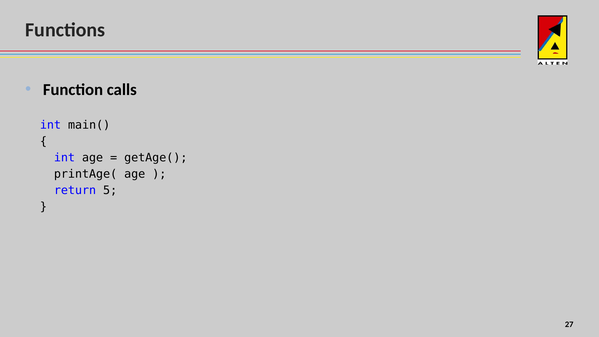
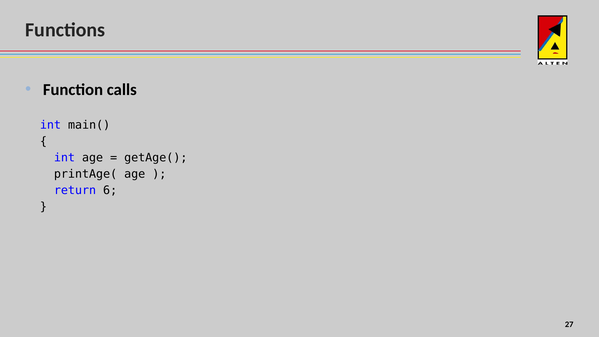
5: 5 -> 6 (110, 190)
